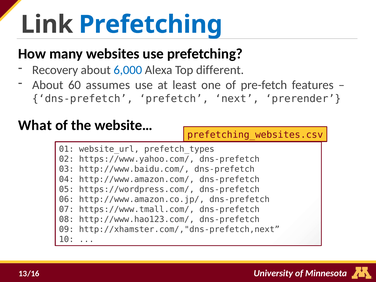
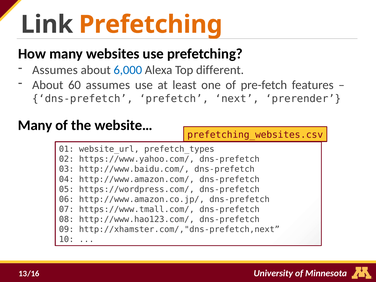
Prefetching colour: blue -> orange (151, 25)
Recovery: Recovery -> Assumes (55, 70)
What: What -> Many (35, 125)
